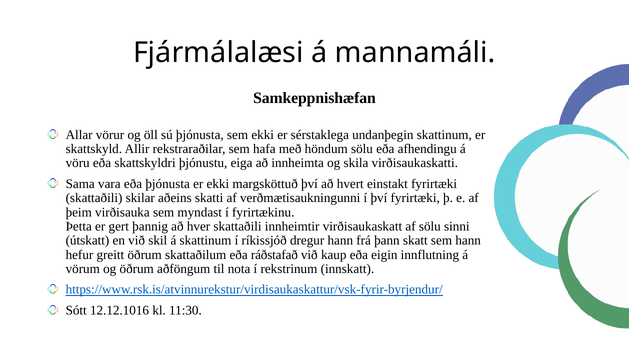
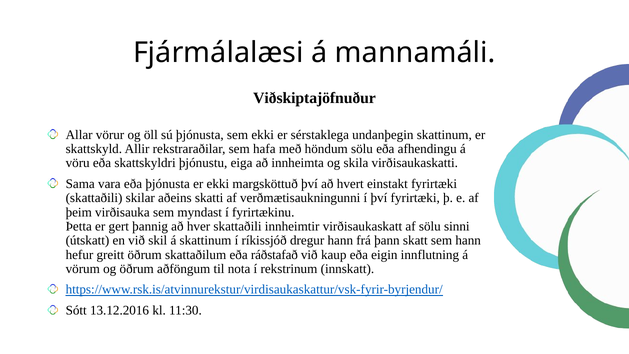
Samkeppnishæfan: Samkeppnishæfan -> Viðskiptajöfnuður (315, 98)
12.12.1016: 12.12.1016 -> 13.12.2016 (120, 310)
